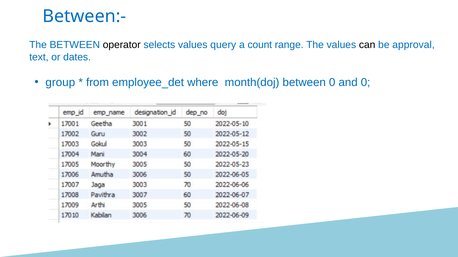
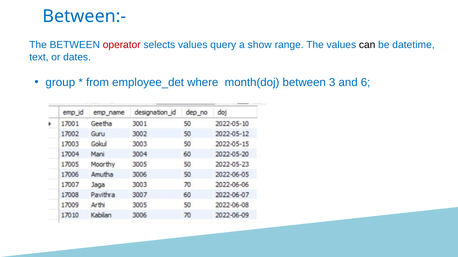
operator colour: black -> red (122, 45)
count: count -> show (260, 45)
approval: approval -> datetime (413, 45)
between 0: 0 -> 3 (332, 83)
and 0: 0 -> 6 (366, 83)
